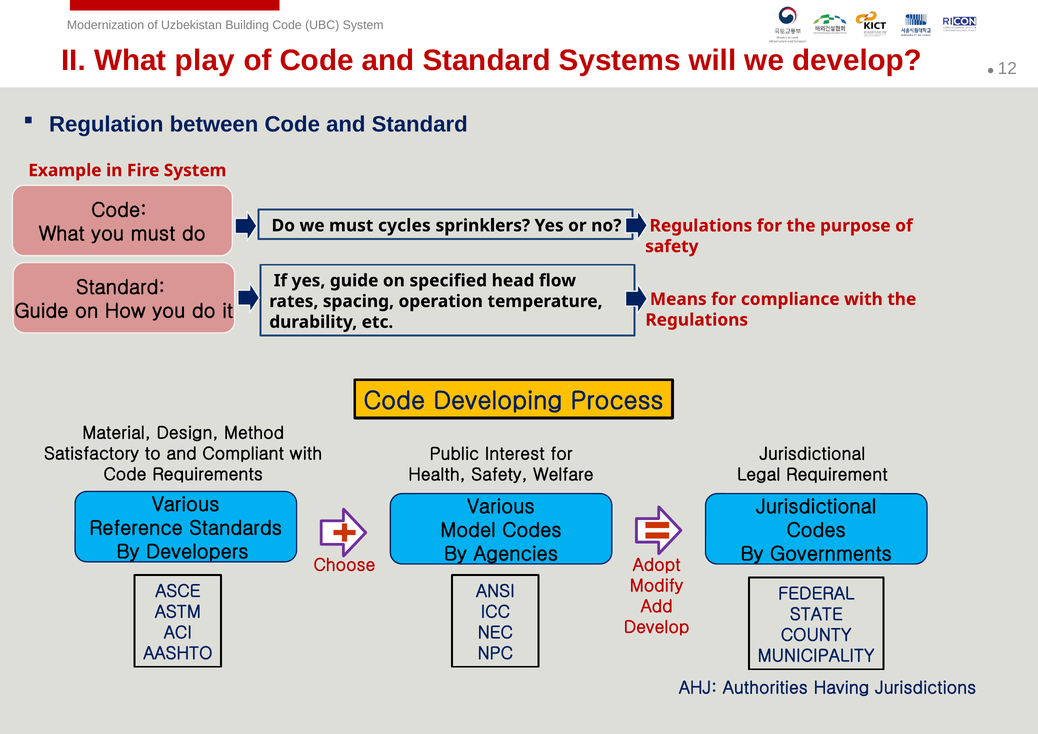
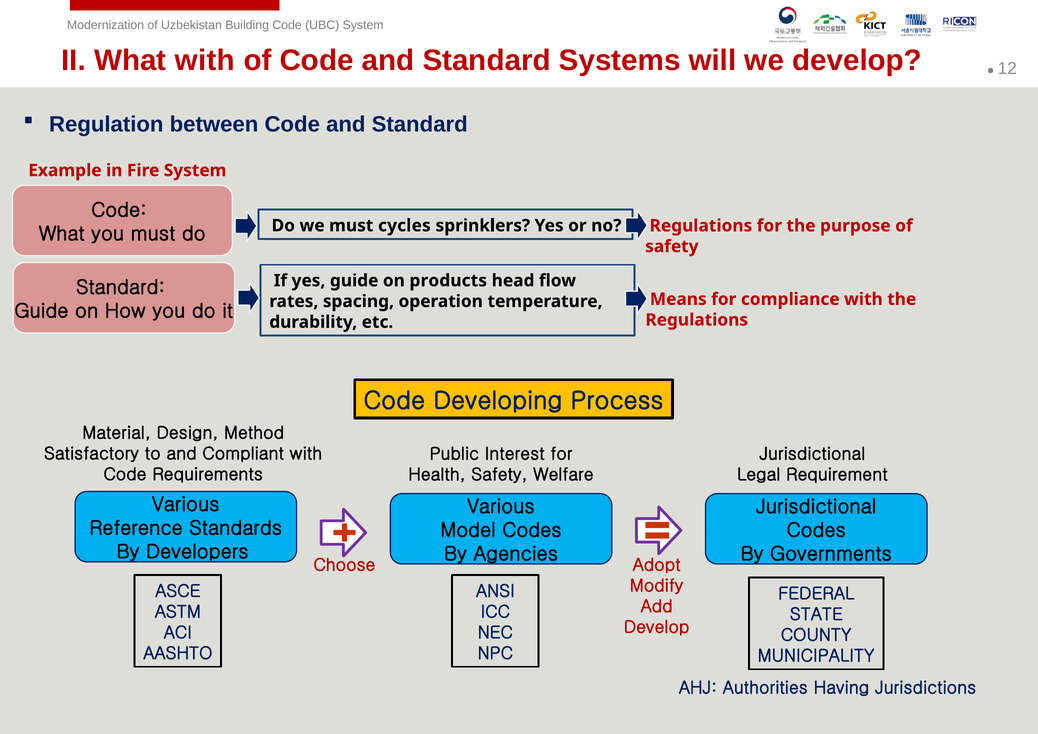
What play: play -> with (205, 61)
specified: specified -> products (448, 281)
